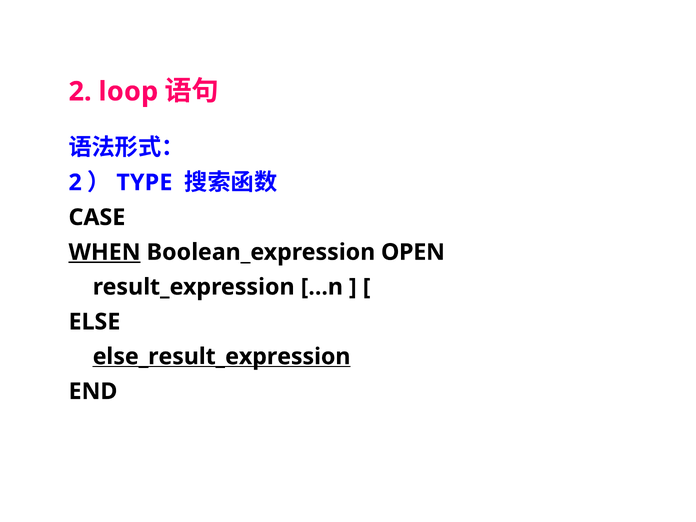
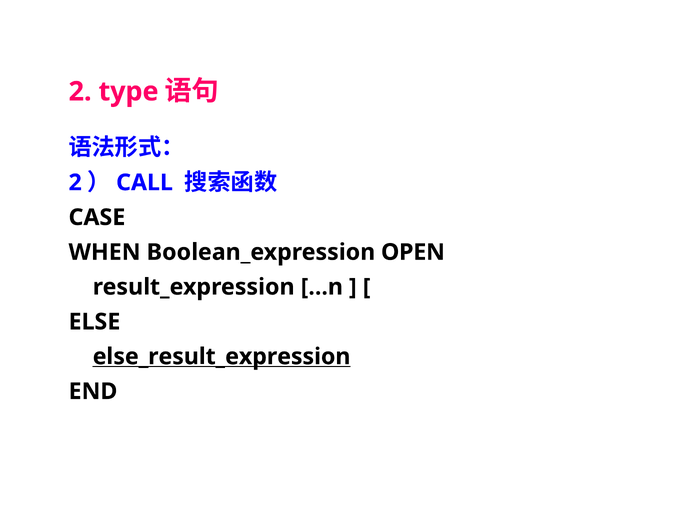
loop: loop -> type (129, 92)
TYPE: TYPE -> CALL (145, 183)
WHEN underline: present -> none (105, 252)
